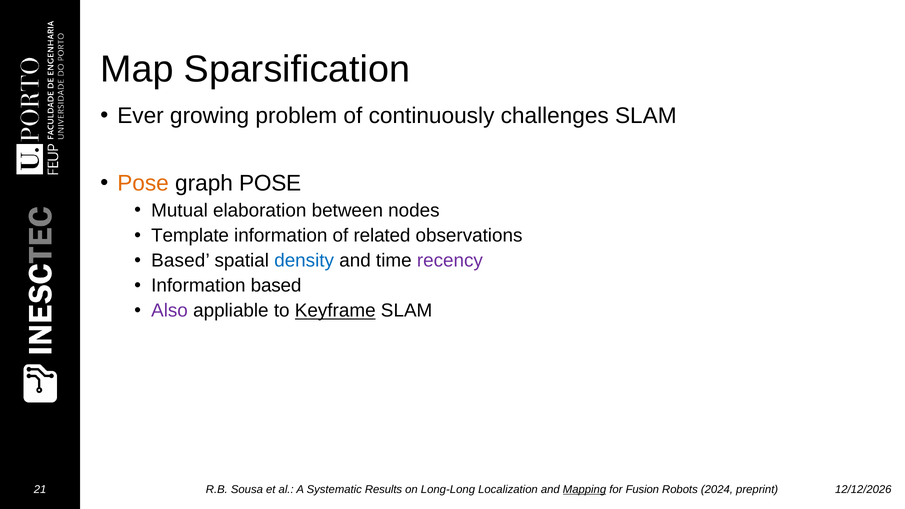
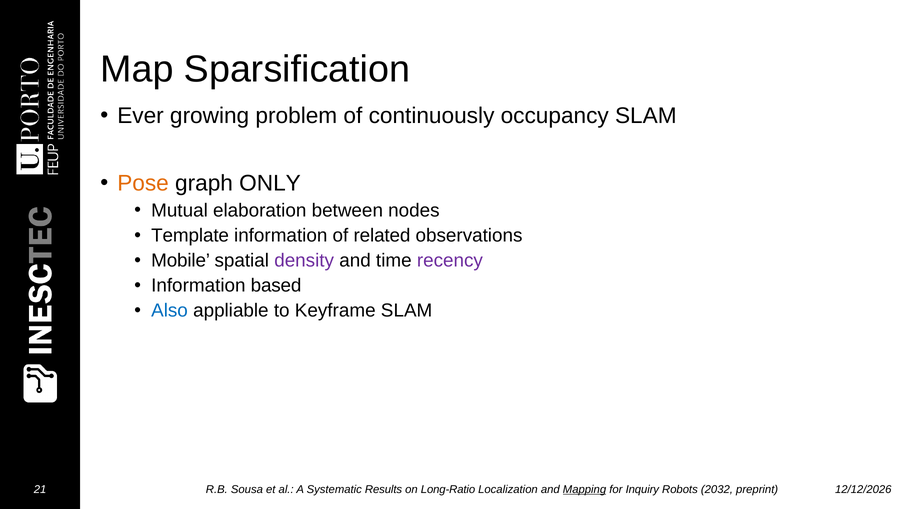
challenges: challenges -> occupancy (555, 116)
graph POSE: POSE -> ONLY (270, 183)
Based: Based -> Mobile (181, 261)
density colour: blue -> purple (304, 261)
Also colour: purple -> blue (170, 311)
Keyframe underline: present -> none (335, 311)
Long-Long: Long-Long -> Long-Ratio (448, 489)
Fusion: Fusion -> Inquiry (642, 489)
2024: 2024 -> 2032 (717, 489)
